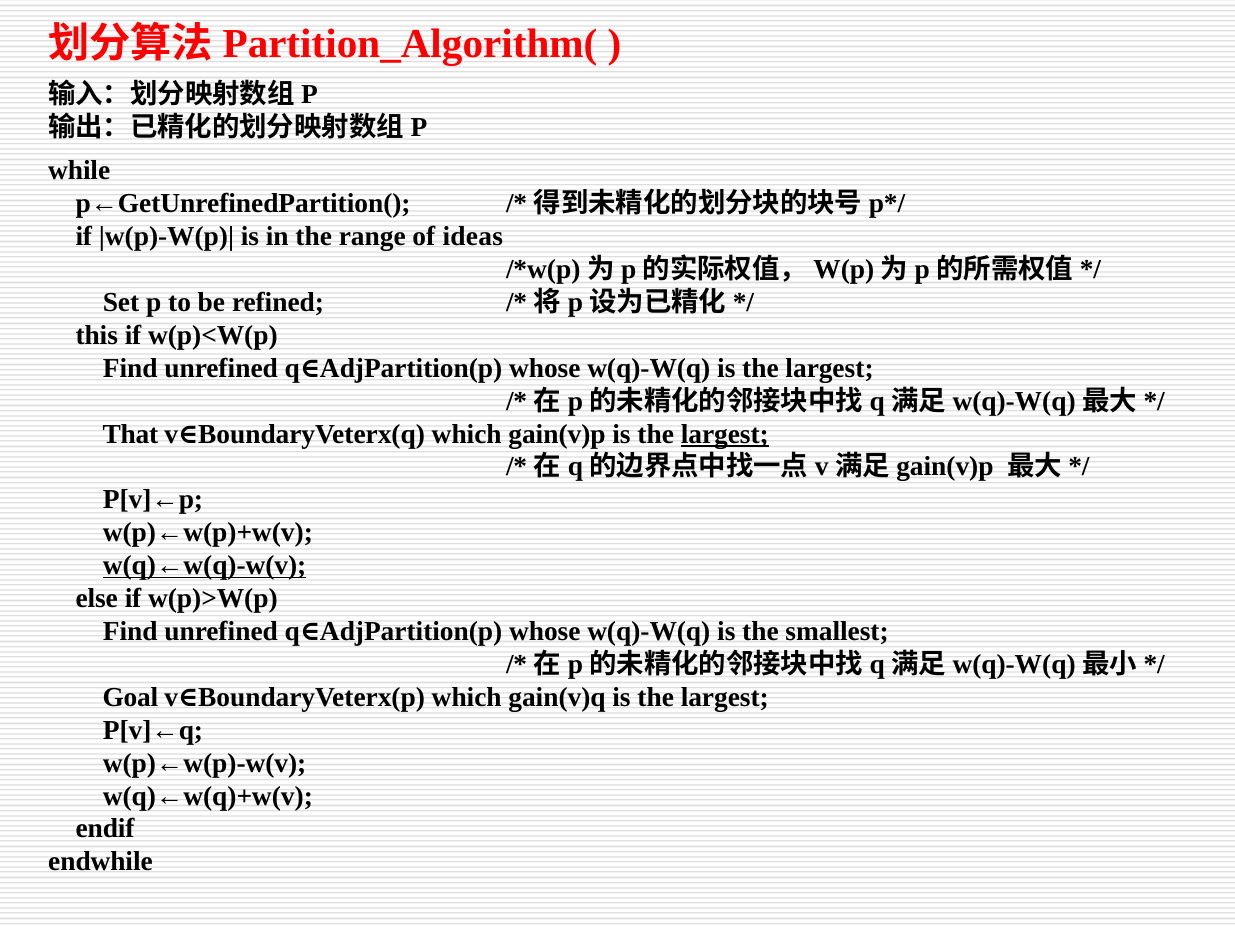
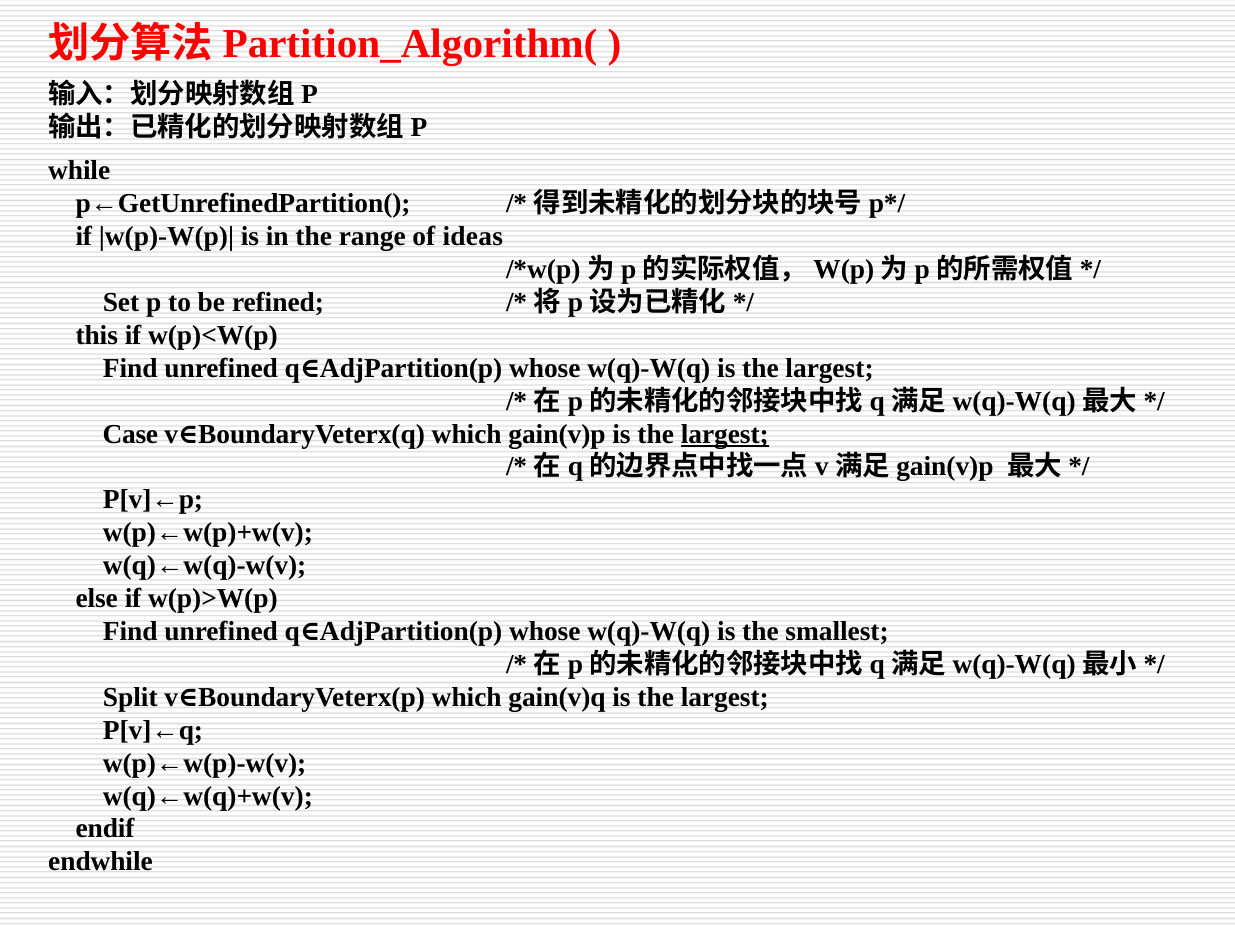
That: That -> Case (130, 434)
w(q)←w(q)-w(v underline: present -> none (205, 566)
Goal: Goal -> Split (130, 697)
